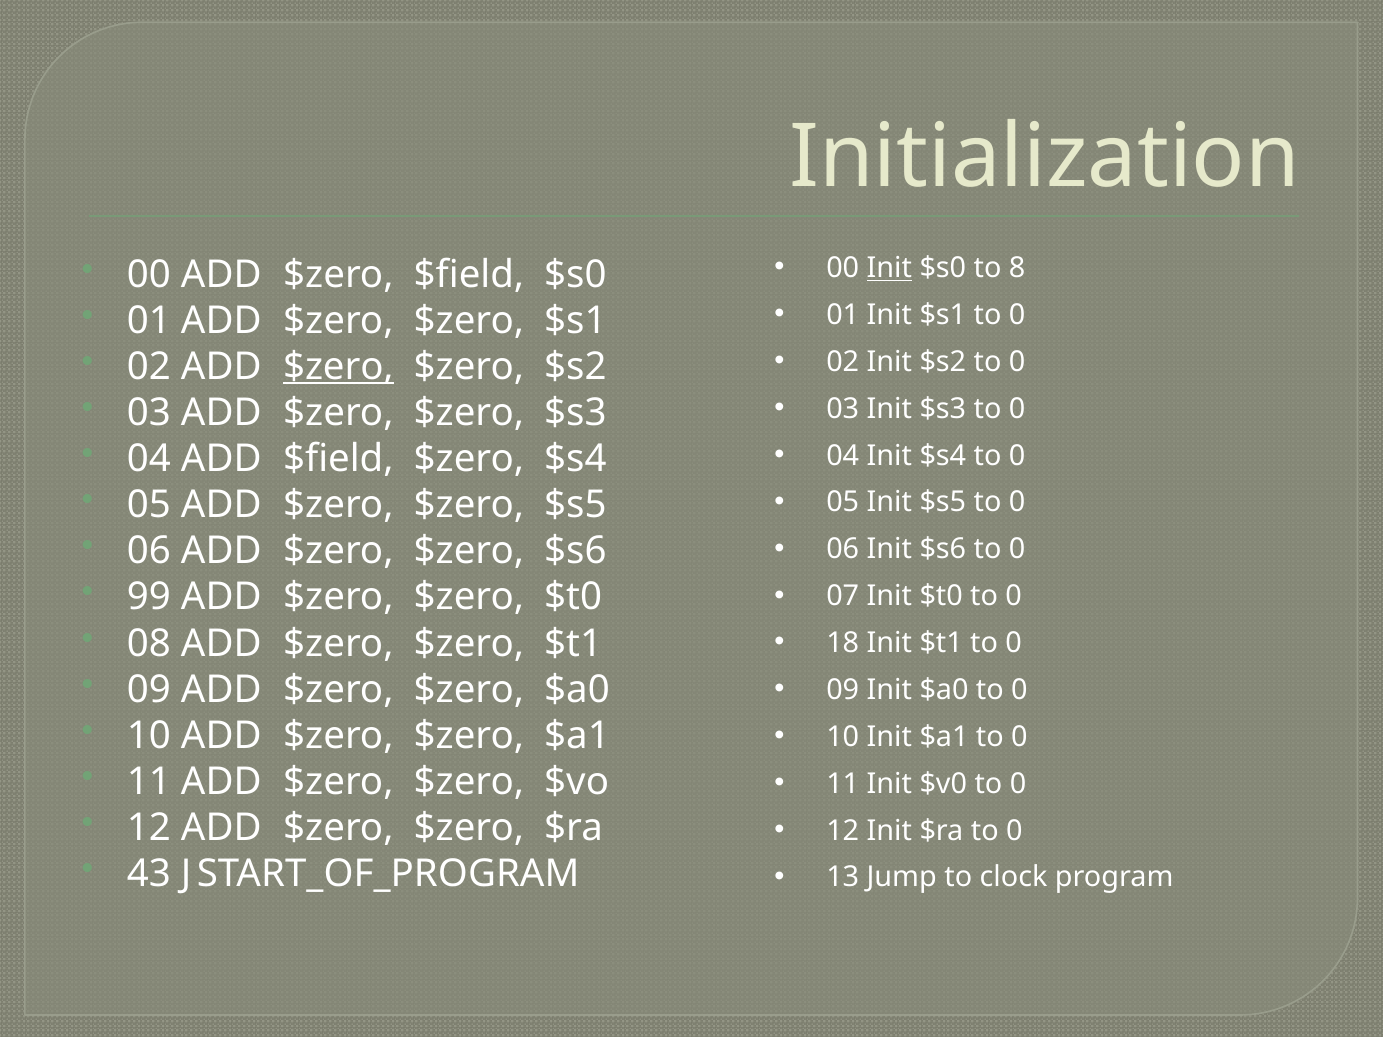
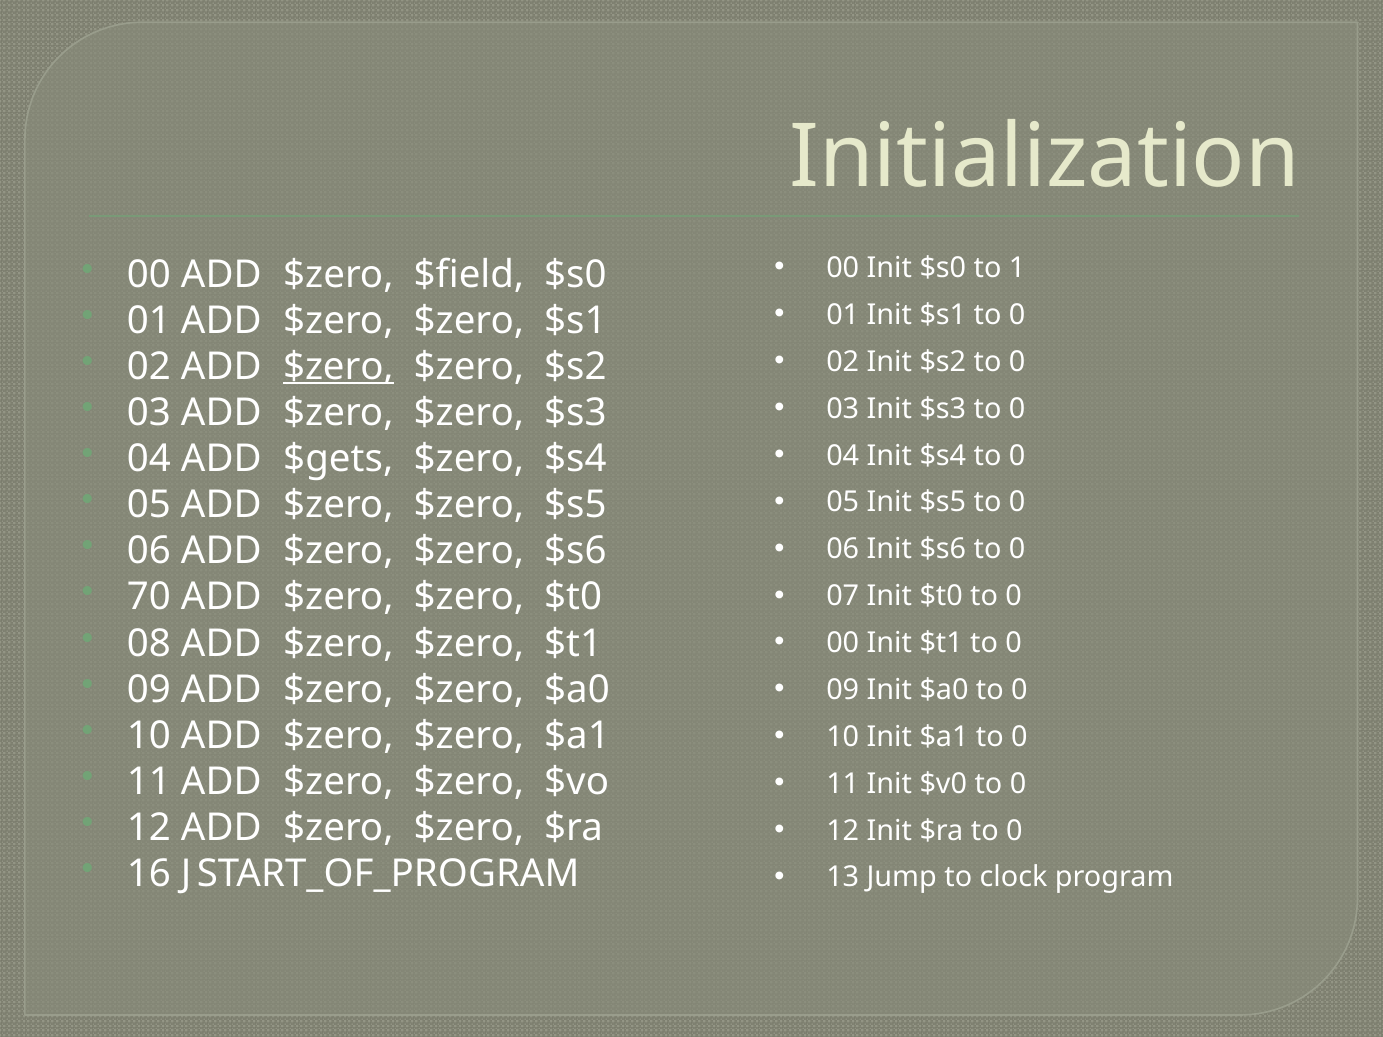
Init underline: present -> none (889, 268)
8: 8 -> 1 (1017, 268)
ADD $field: $field -> $gets (338, 459)
99: 99 -> 70 (149, 597)
18: 18 -> 00 (843, 643)
43: 43 -> 16 (149, 874)
